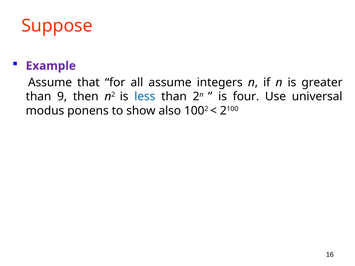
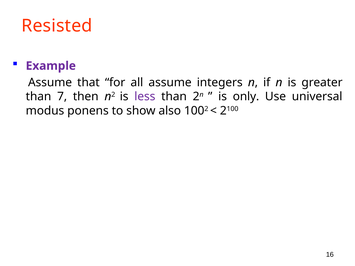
Suppose: Suppose -> Resisted (57, 26)
9: 9 -> 7 (62, 97)
less colour: blue -> purple (145, 97)
four: four -> only (246, 97)
